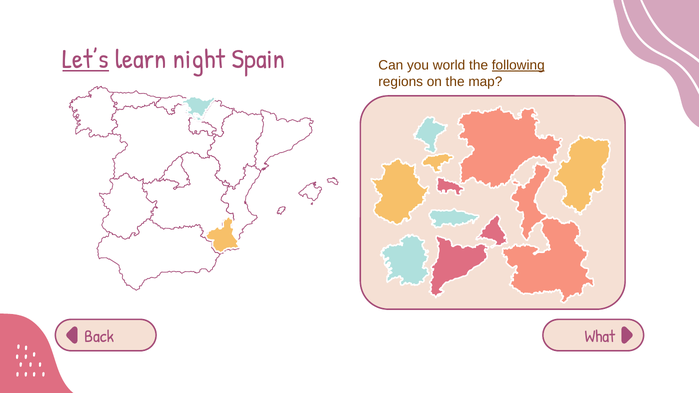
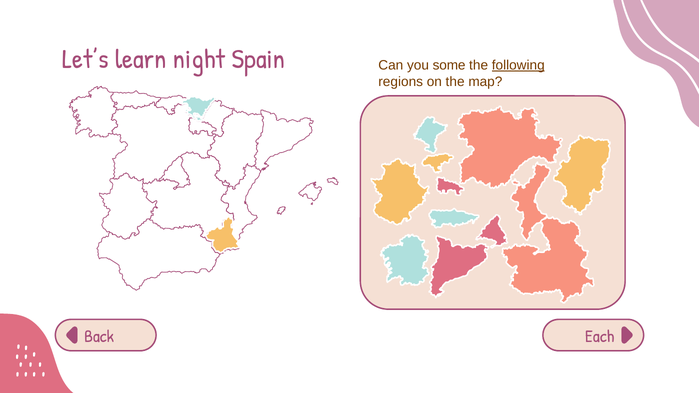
Let’s underline: present -> none (86, 59)
world: world -> some (449, 65)
What: What -> Each (600, 336)
